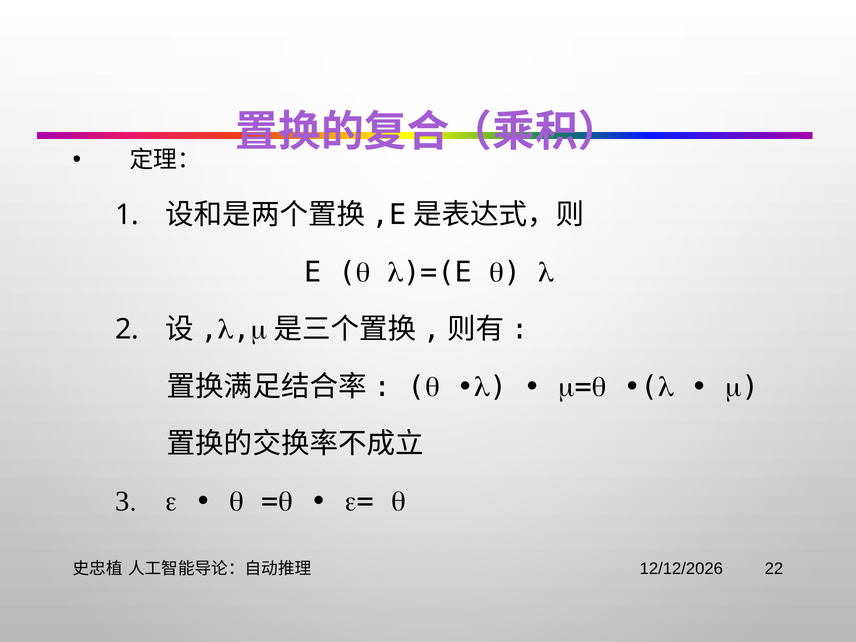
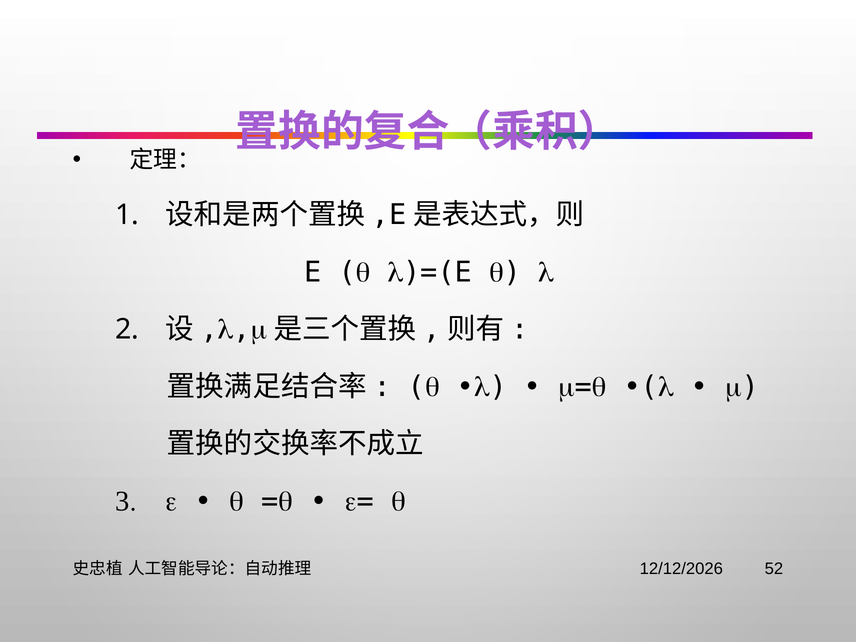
22: 22 -> 52 (774, 569)
